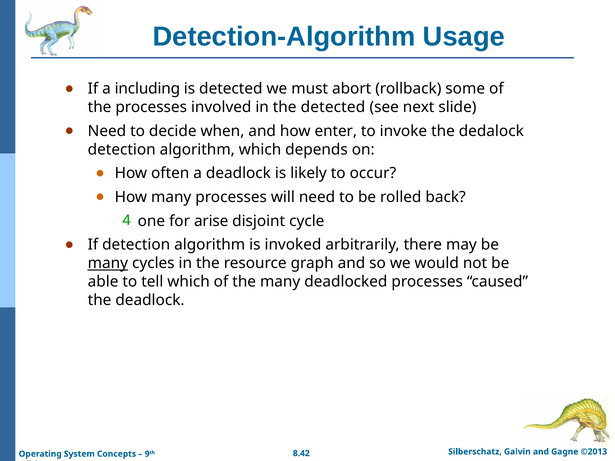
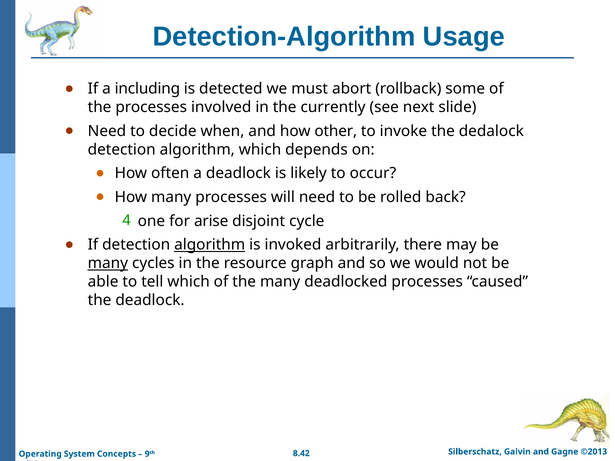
the detected: detected -> currently (333, 107)
enter: enter -> other (336, 131)
algorithm underline: none -> present (210, 245)
